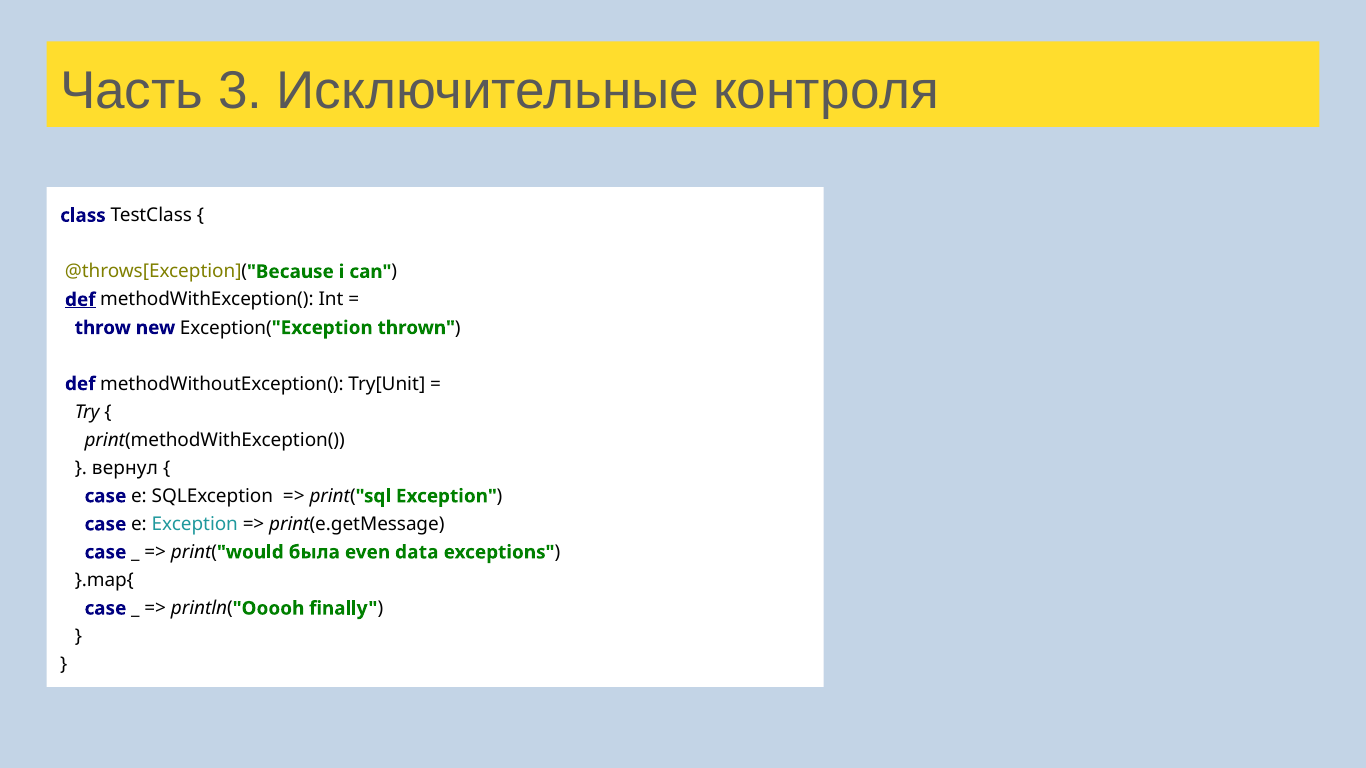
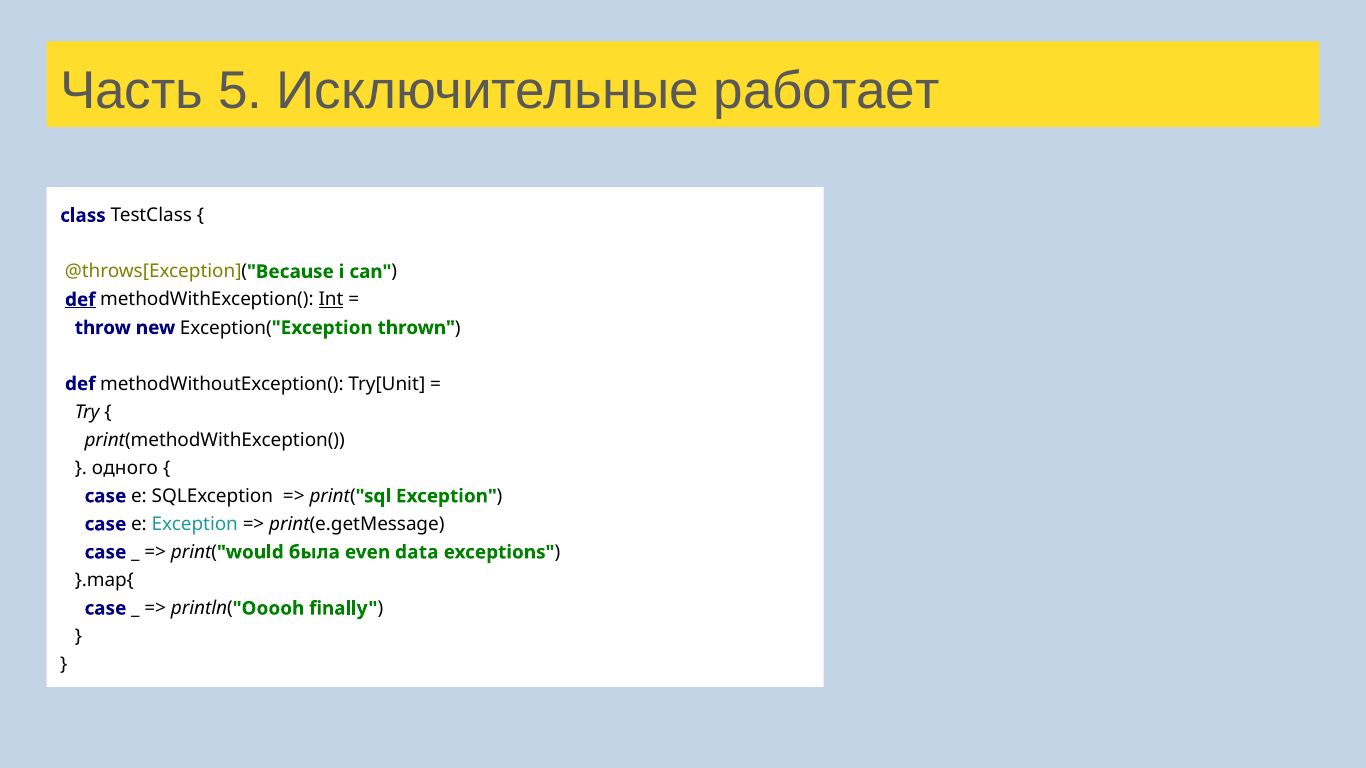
3: 3 -> 5 (240, 91)
контроля: контроля -> работает (827, 91)
Int underline: none -> present (331, 300)
вернул: вернул -> одного (125, 468)
